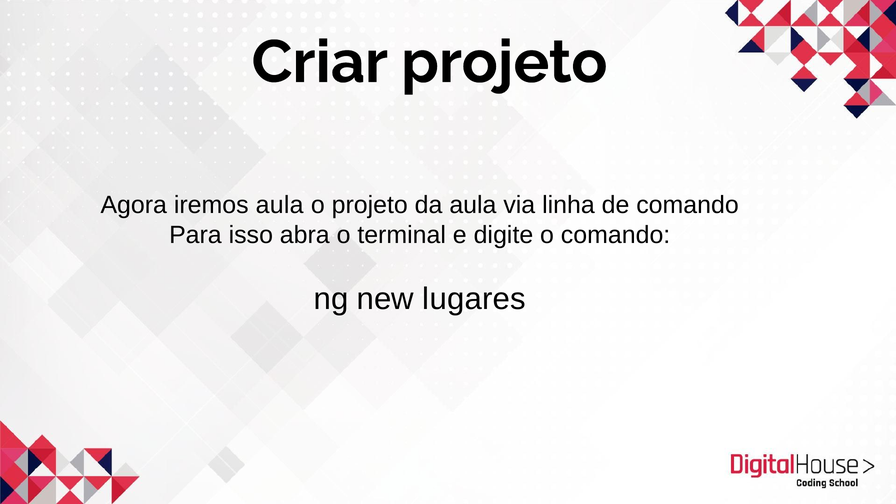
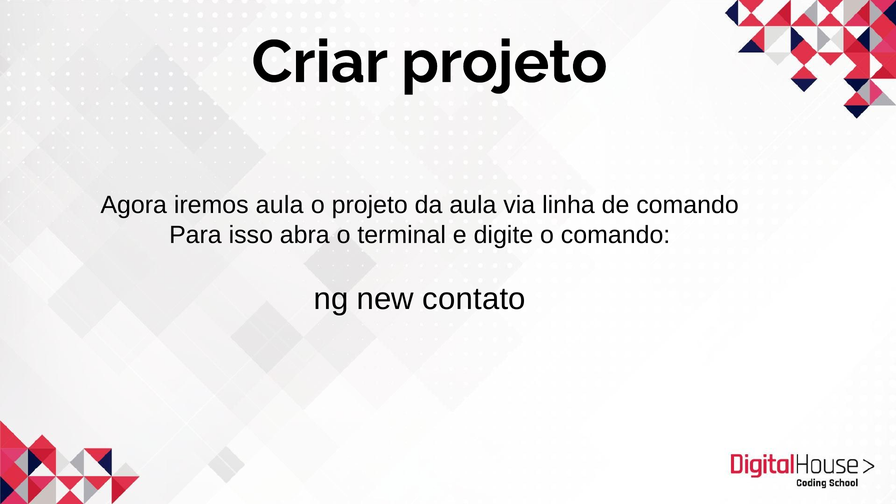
lugares: lugares -> contato (474, 299)
